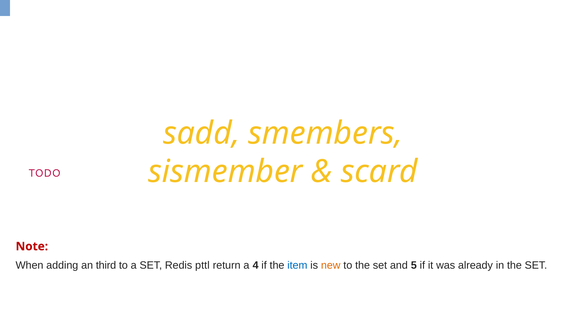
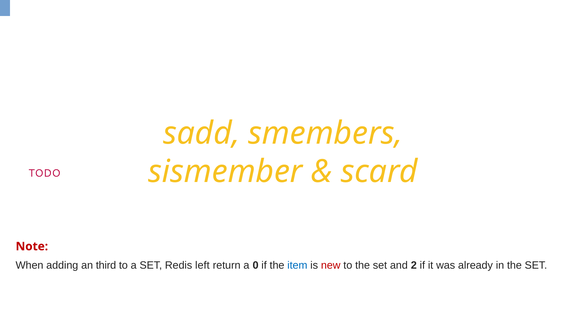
pttl: pttl -> left (202, 265)
4: 4 -> 0 (256, 265)
new colour: orange -> red (331, 265)
5: 5 -> 2 (414, 265)
